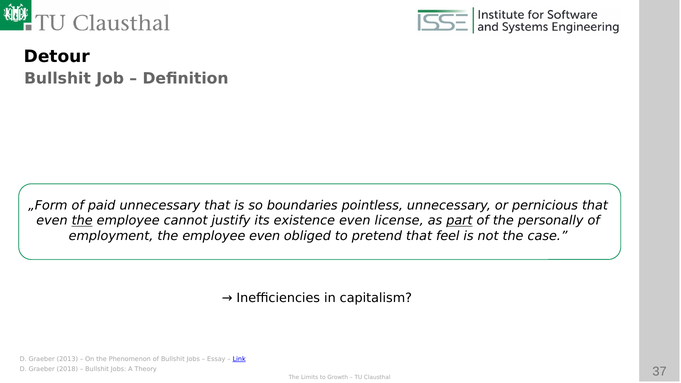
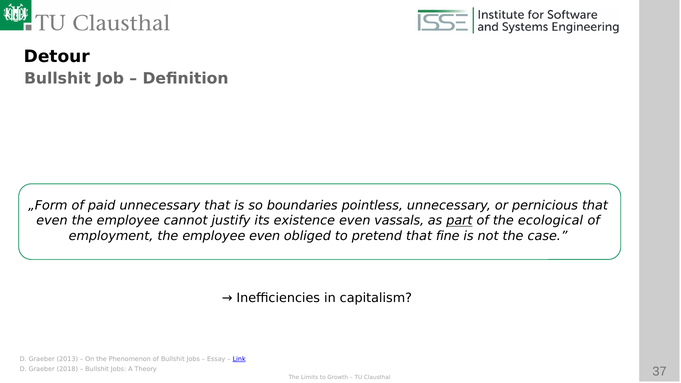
the underline: present -> none (82, 221)
license: license -> vassals (399, 221)
personally: personally -> ecological (551, 221)
feel: feel -> fine (448, 236)
